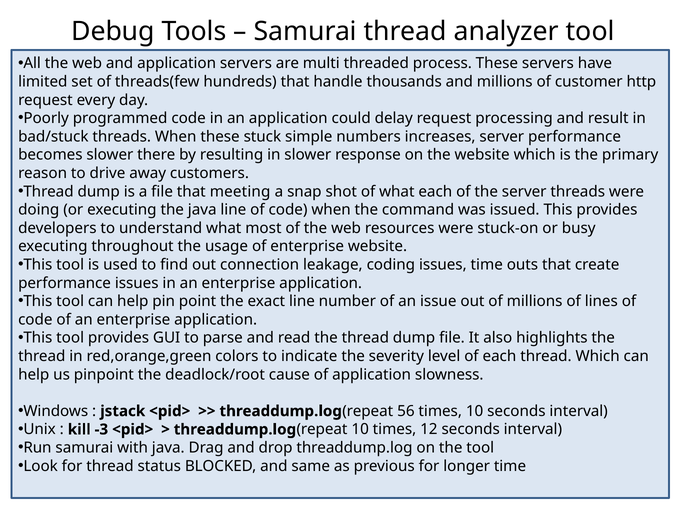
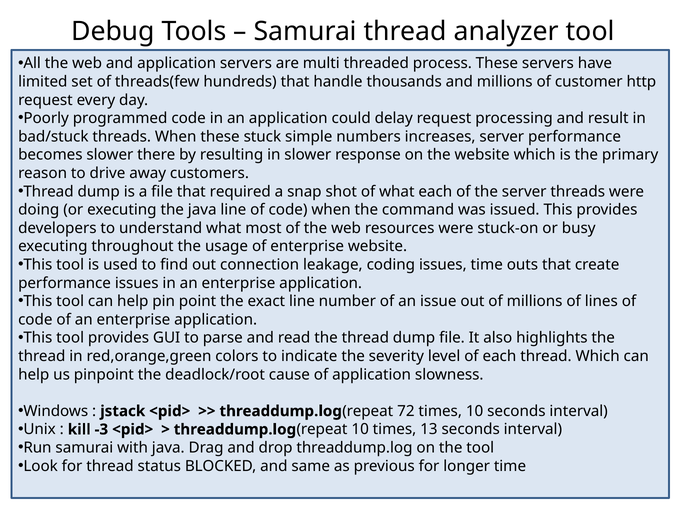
meeting: meeting -> required (240, 191)
56: 56 -> 72 (406, 411)
12: 12 -> 13 (429, 429)
